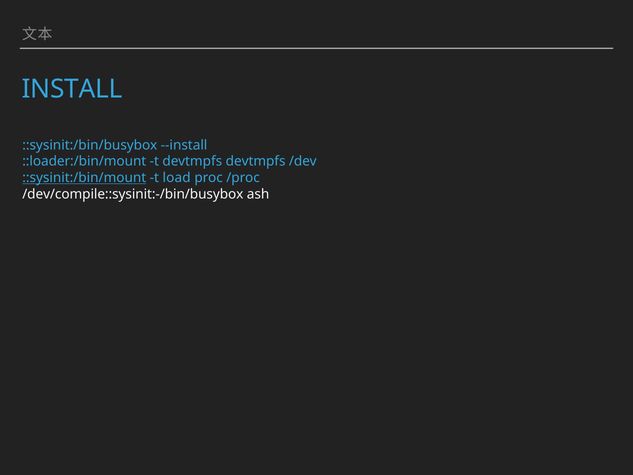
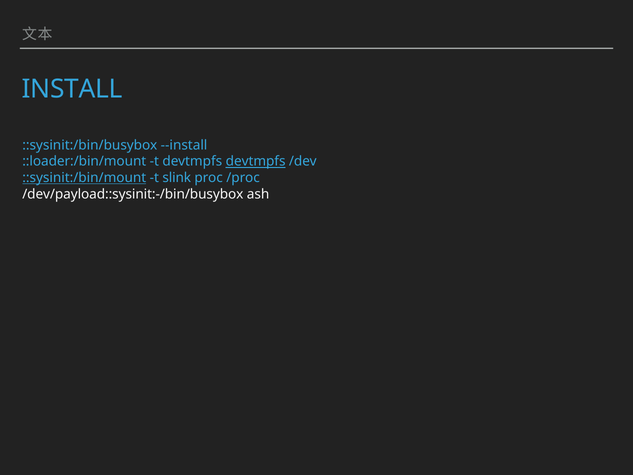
devtmpfs underline: none -> present (256, 161)
load: load -> slink (177, 178)
/dev/compile::sysinit:-/bin/busybox: /dev/compile::sysinit:-/bin/busybox -> /dev/payload::sysinit:-/bin/busybox (133, 194)
